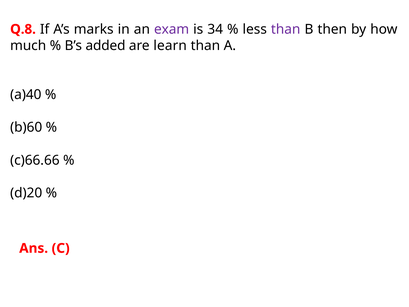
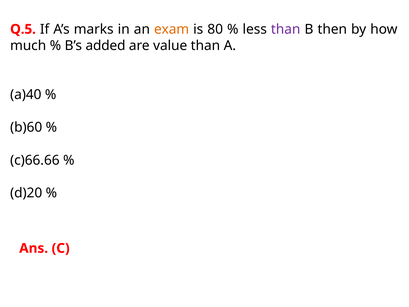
Q.8: Q.8 -> Q.5 (23, 29)
exam colour: purple -> orange (172, 29)
34: 34 -> 80 (215, 29)
learn: learn -> value (170, 46)
